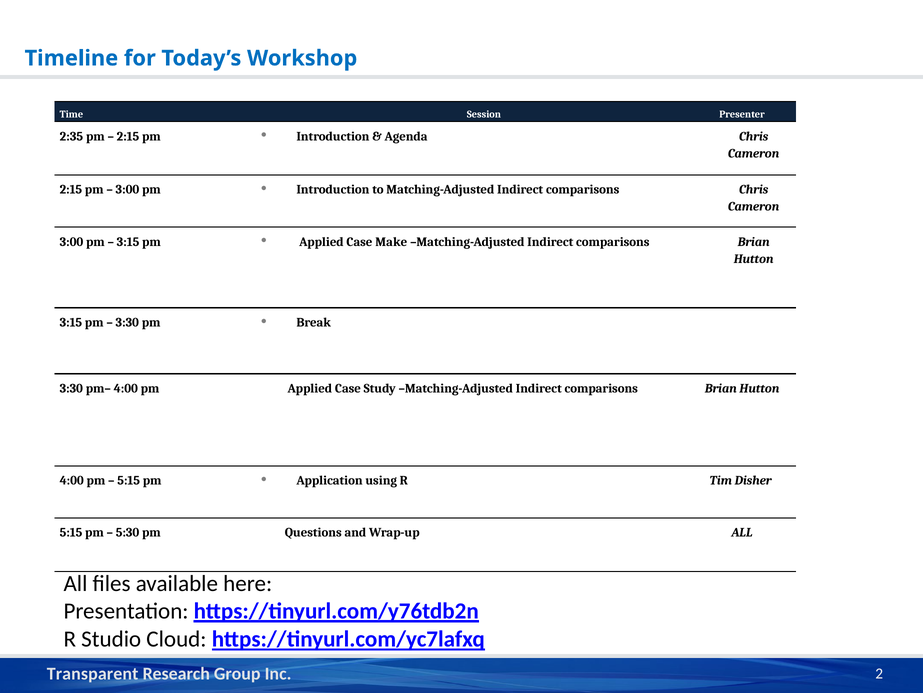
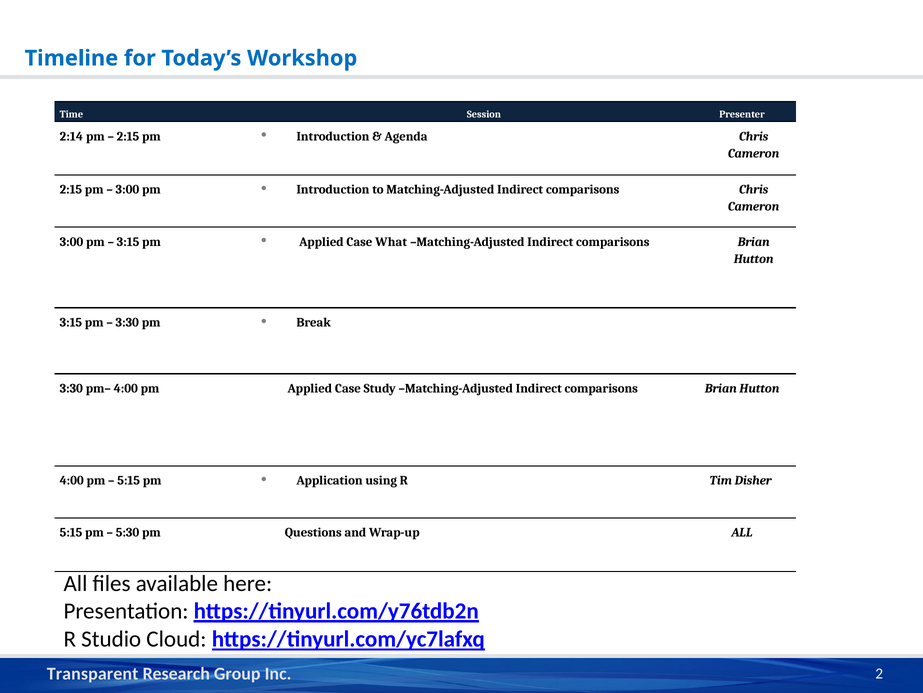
2:35: 2:35 -> 2:14 (71, 136)
Make: Make -> What (391, 242)
